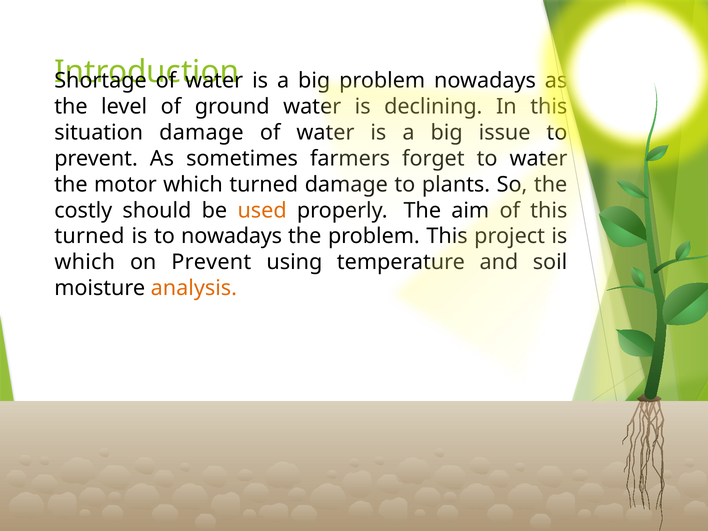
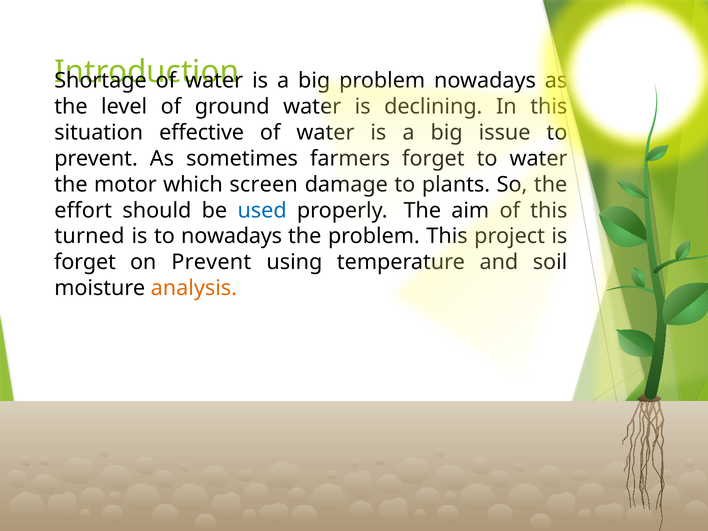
situation damage: damage -> effective (202, 133)
which turned: turned -> screen (264, 184)
costly: costly -> effort (83, 210)
used colour: orange -> blue (262, 210)
which: which -> forget (85, 262)
